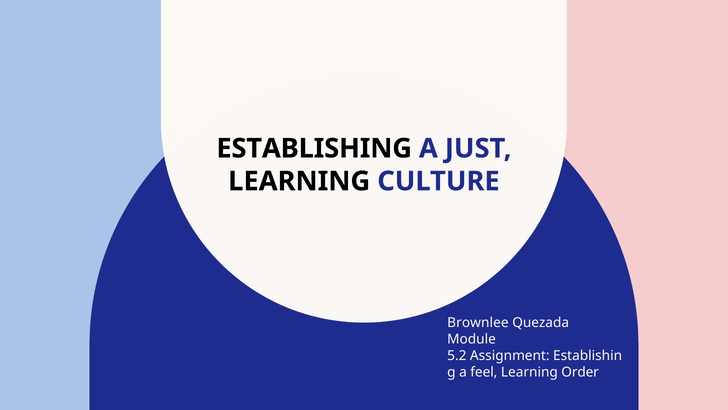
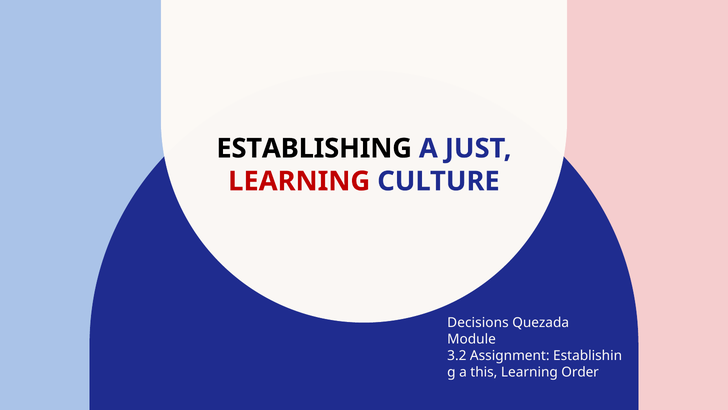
LEARNING colour: black -> red (299, 181)
Brownlee: Brownlee -> Decisions (478, 322)
5.2: 5.2 -> 3.2 (457, 355)
feel: feel -> this (484, 372)
